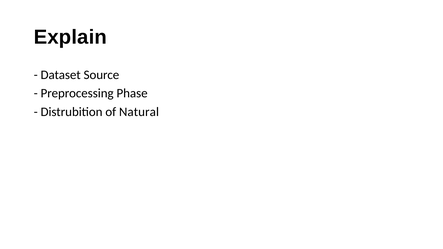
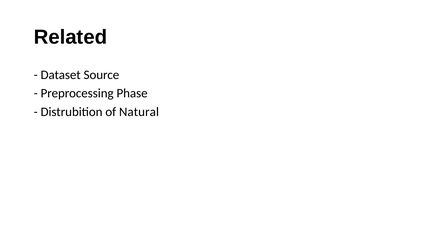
Explain: Explain -> Related (70, 37)
